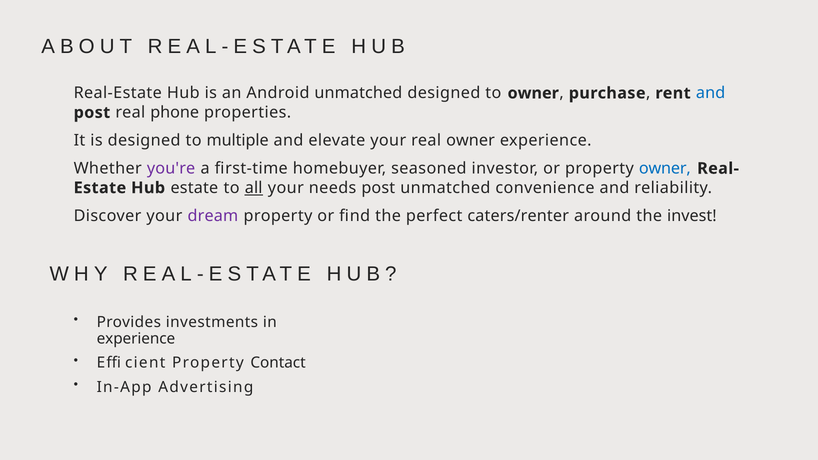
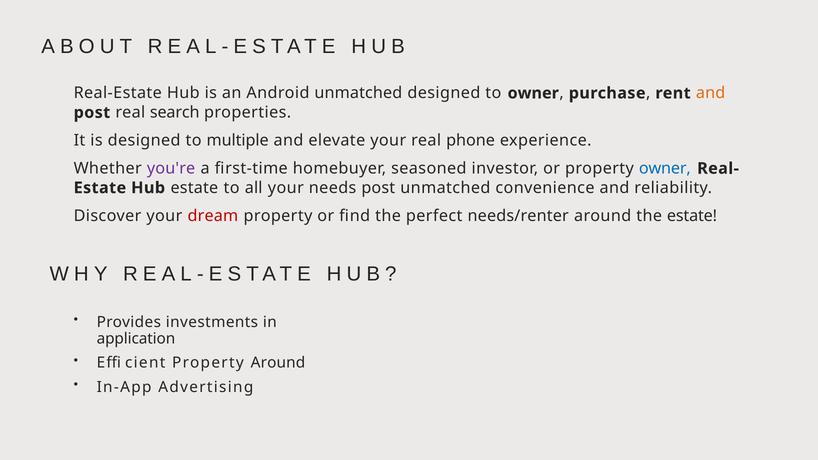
and colour: blue -> orange (711, 93)
phone: phone -> search (175, 113)
real owner: owner -> phone (471, 141)
all underline: present -> none (254, 188)
dream colour: purple -> red (213, 216)
caters/renter: caters/renter -> needs/renter (518, 216)
the invest: invest -> estate (692, 216)
experience: experience -> application (136, 339)
Property Contact: Contact -> Around (278, 363)
